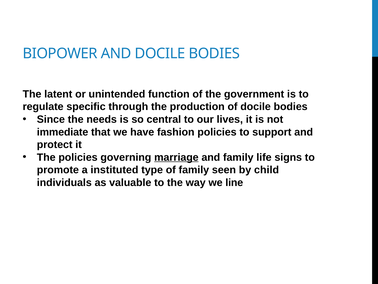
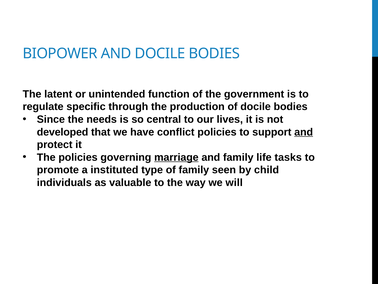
immediate: immediate -> developed (63, 132)
fashion: fashion -> conflict (176, 132)
and underline: none -> present (304, 132)
signs: signs -> tasks (288, 157)
line: line -> will (234, 182)
